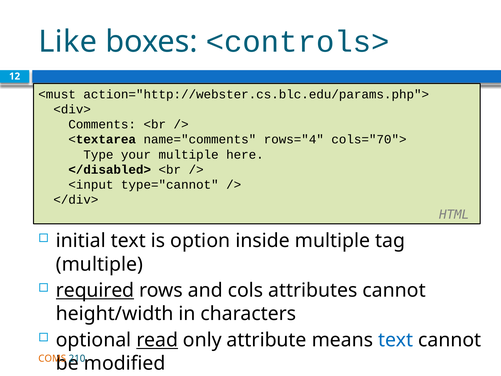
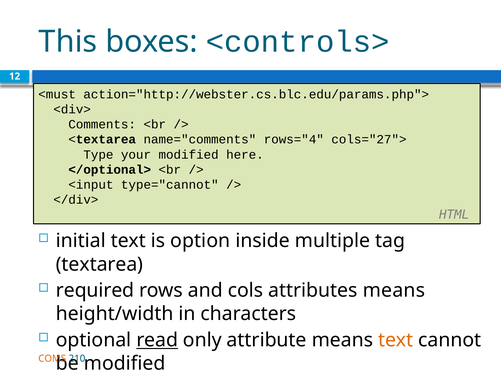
Like: Like -> This (68, 42)
cols="70">: cols="70"> -> cols="27"> (369, 139)
your multiple: multiple -> modified (189, 154)
</disabled>: </disabled> -> </optional> (110, 169)
multiple: multiple -> textarea (100, 264)
required underline: present -> none (95, 290)
attributes cannot: cannot -> means (394, 290)
text colour: blue -> orange (396, 340)
